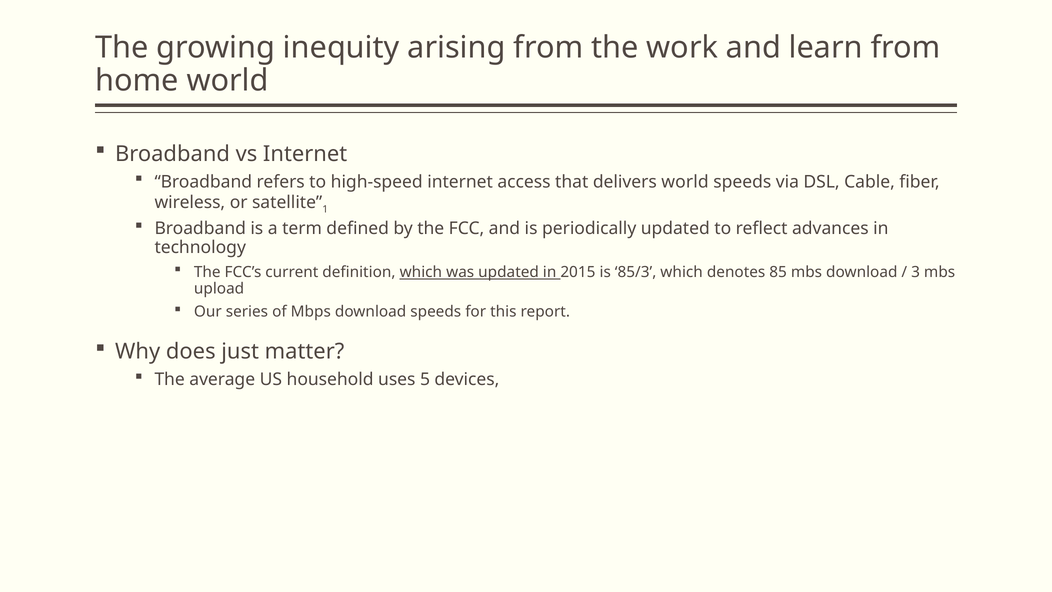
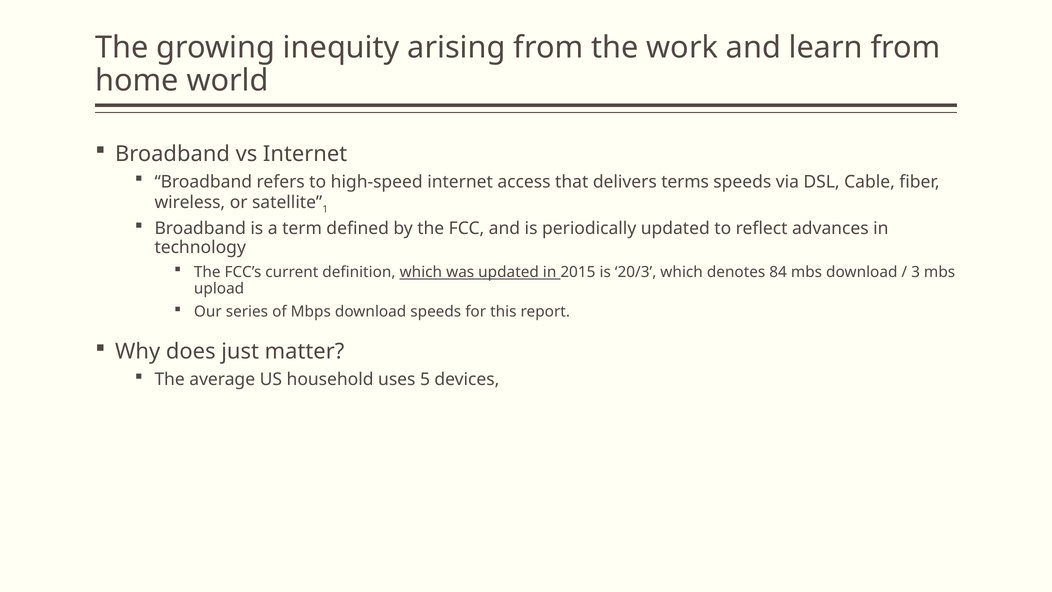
delivers world: world -> terms (685, 182)
85/3: 85/3 -> 20/3 (636, 272)
85: 85 -> 84 (778, 272)
